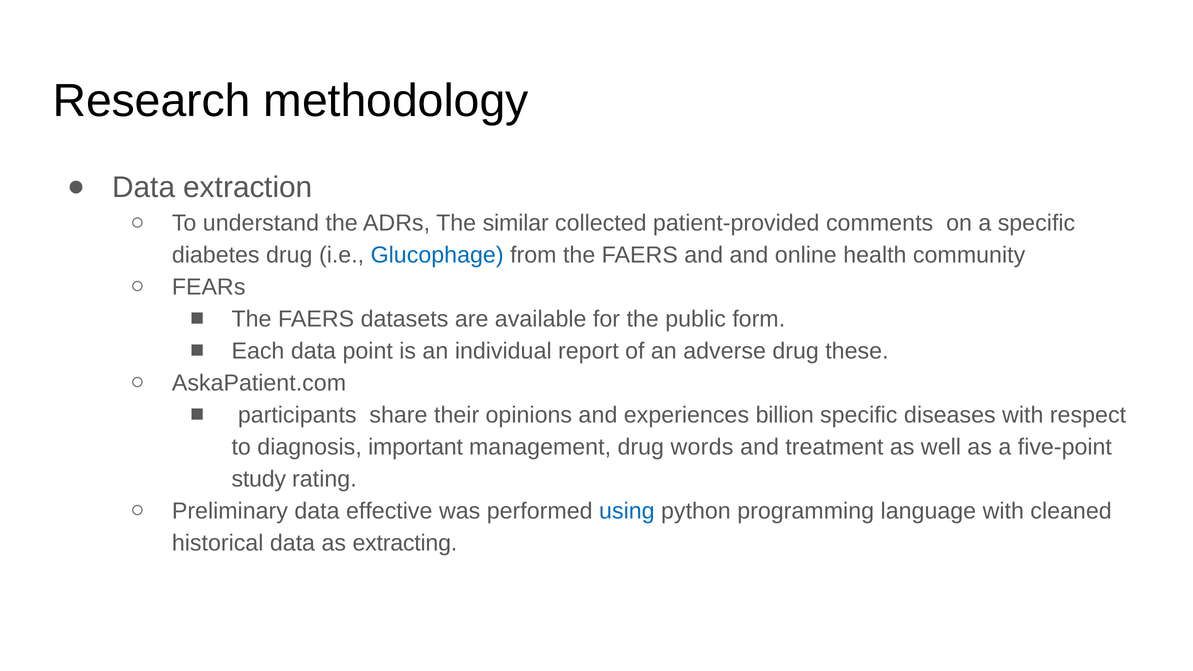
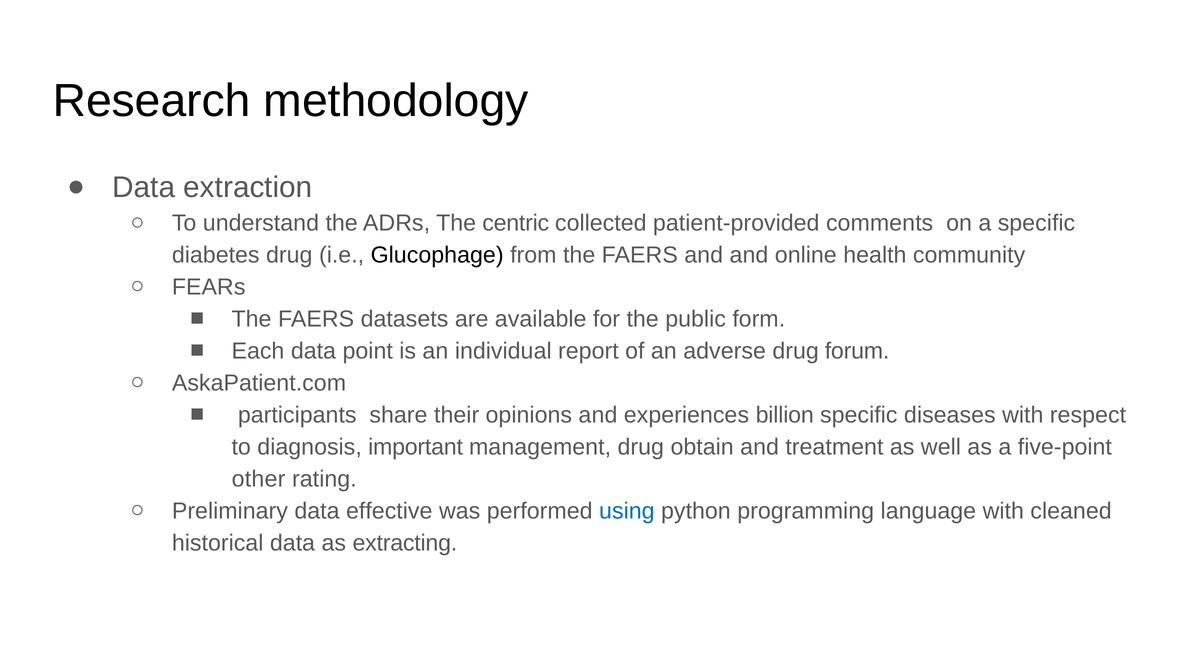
similar: similar -> centric (516, 223)
Glucophage colour: blue -> black (437, 255)
these: these -> forum (857, 351)
words: words -> obtain (702, 447)
study: study -> other (259, 479)
